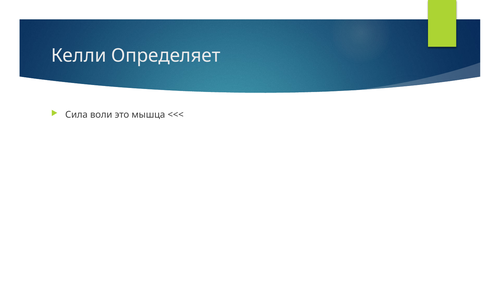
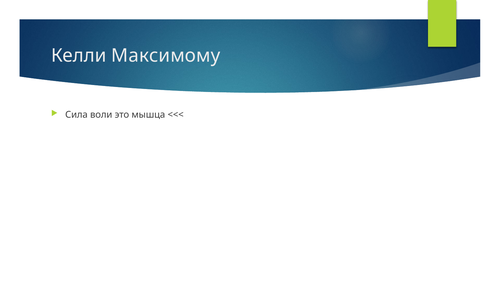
Определяет: Определяет -> Максимому (166, 56)
